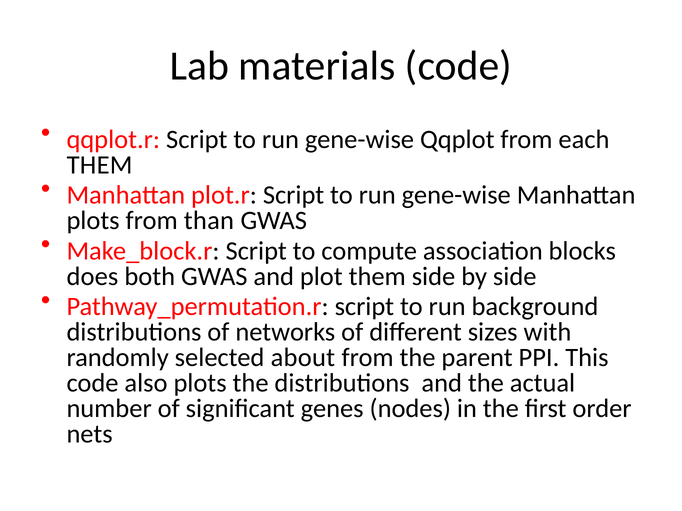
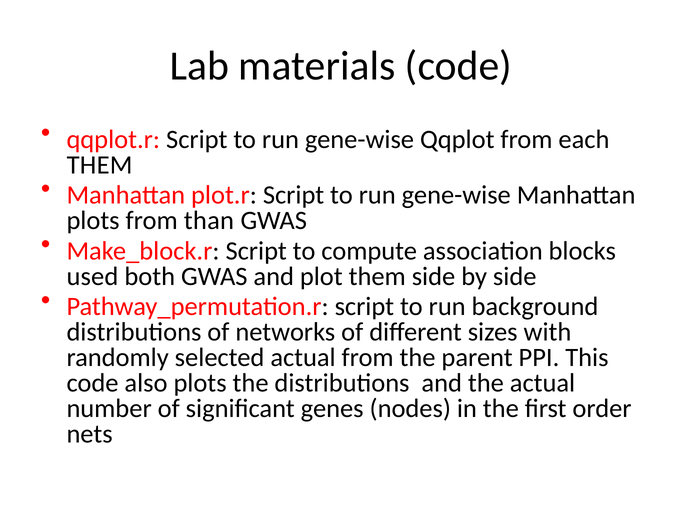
does: does -> used (92, 277)
selected about: about -> actual (303, 358)
